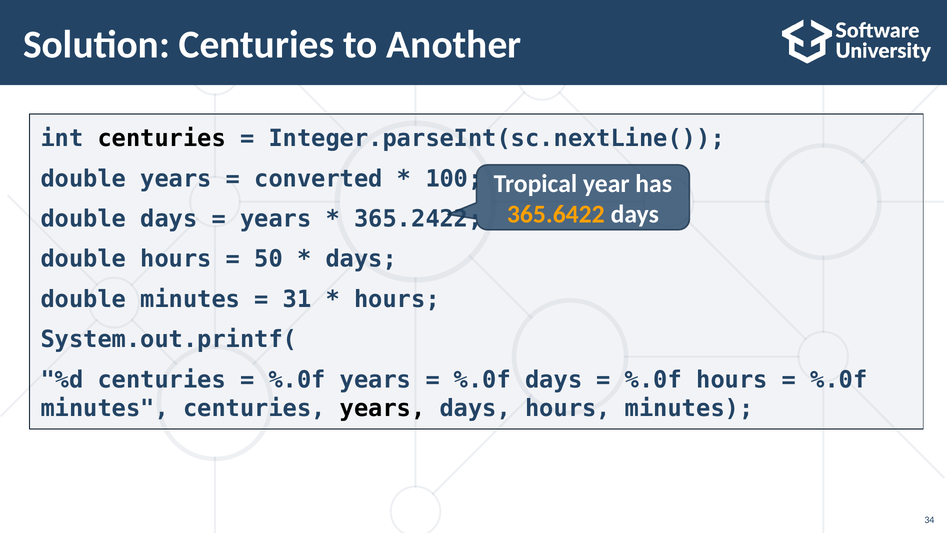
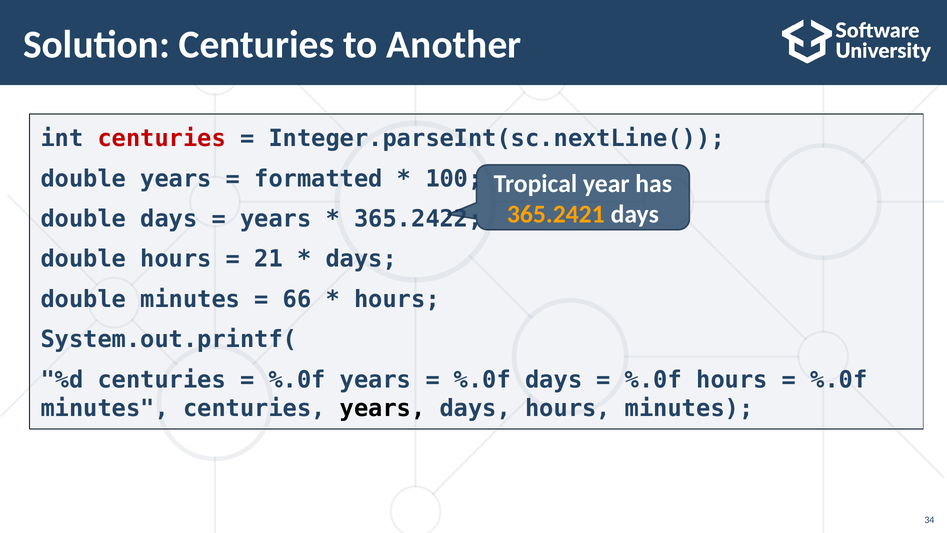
centuries colour: black -> red (162, 138)
converted: converted -> formatted (319, 179)
365.6422: 365.6422 -> 365.2421 (556, 214)
50: 50 -> 21 (269, 259)
31: 31 -> 66 (297, 299)
